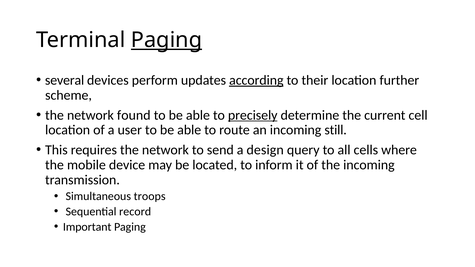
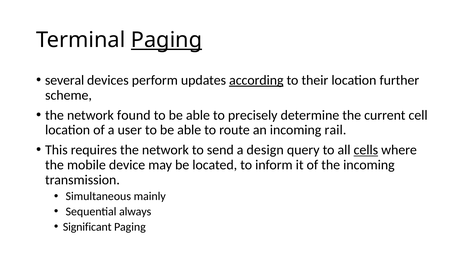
precisely underline: present -> none (253, 115)
still: still -> rail (335, 130)
cells underline: none -> present (366, 150)
troops: troops -> mainly (150, 196)
record: record -> always (135, 212)
Important: Important -> Significant (87, 227)
